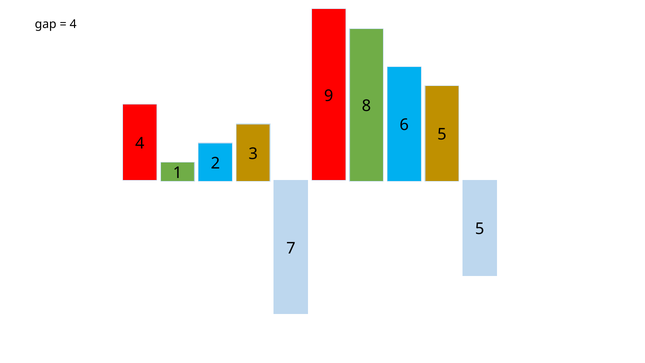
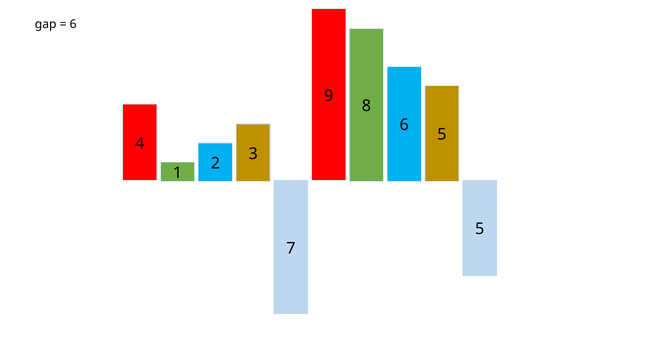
4: 4 -> 6 (73, 24)
